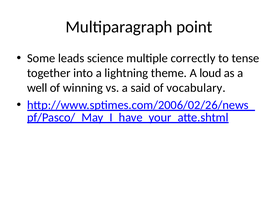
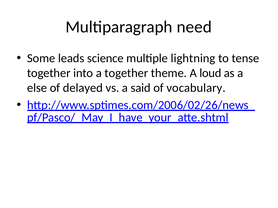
point: point -> need (194, 27)
correctly: correctly -> lightning (193, 58)
a lightning: lightning -> together (126, 73)
well: well -> else (37, 88)
winning: winning -> delayed (83, 88)
